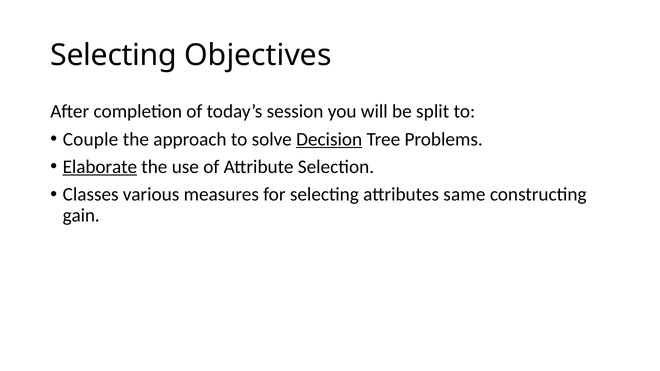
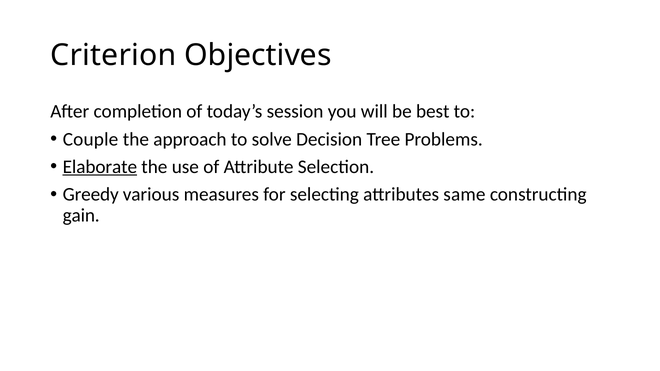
Selecting: Selecting -> Criterion (113, 55)
split: split -> best (433, 112)
Decision underline: present -> none (329, 139)
Classes: Classes -> Greedy (91, 195)
